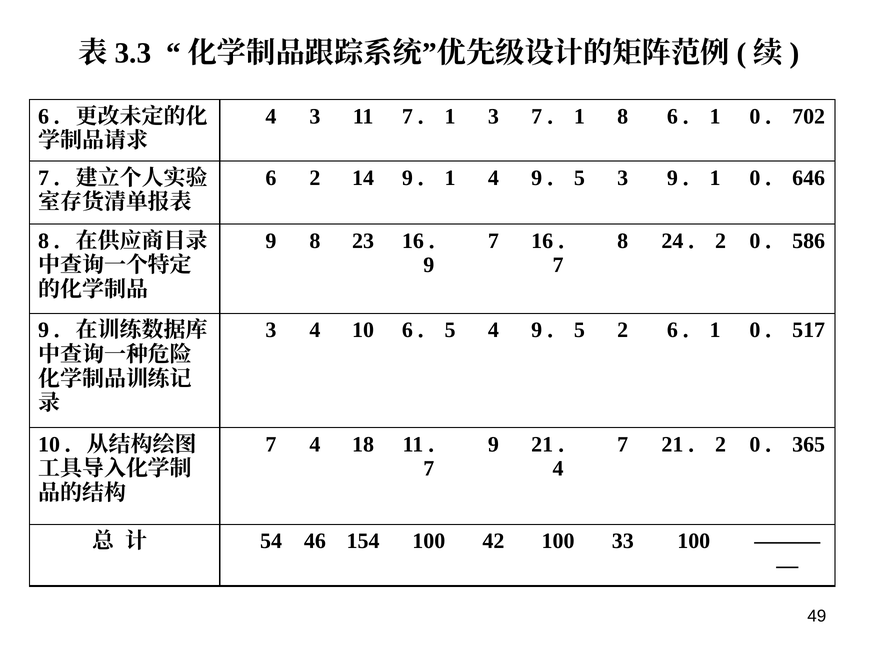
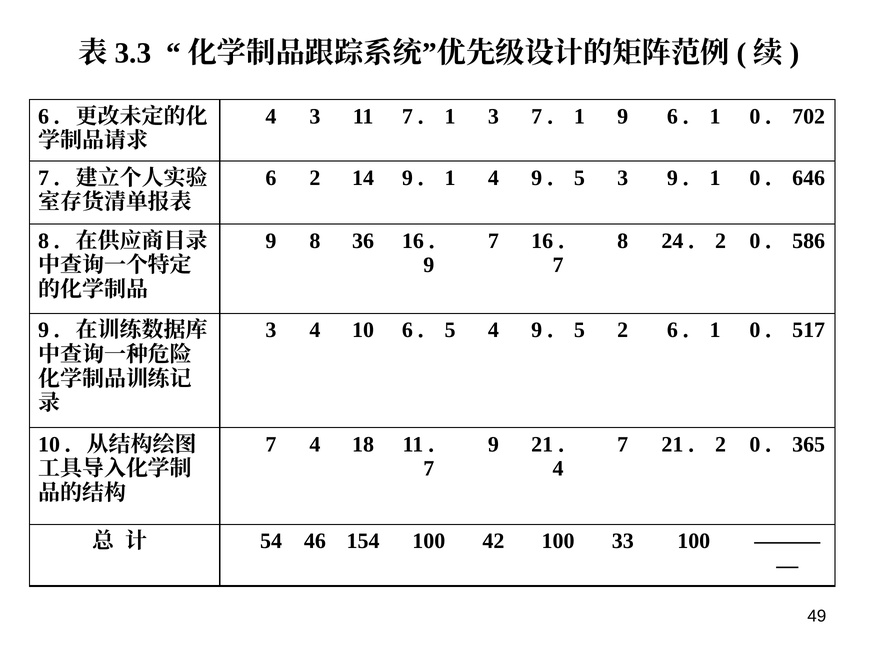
7．1 8: 8 -> 9 (623, 116)
23: 23 -> 36 (363, 241)
